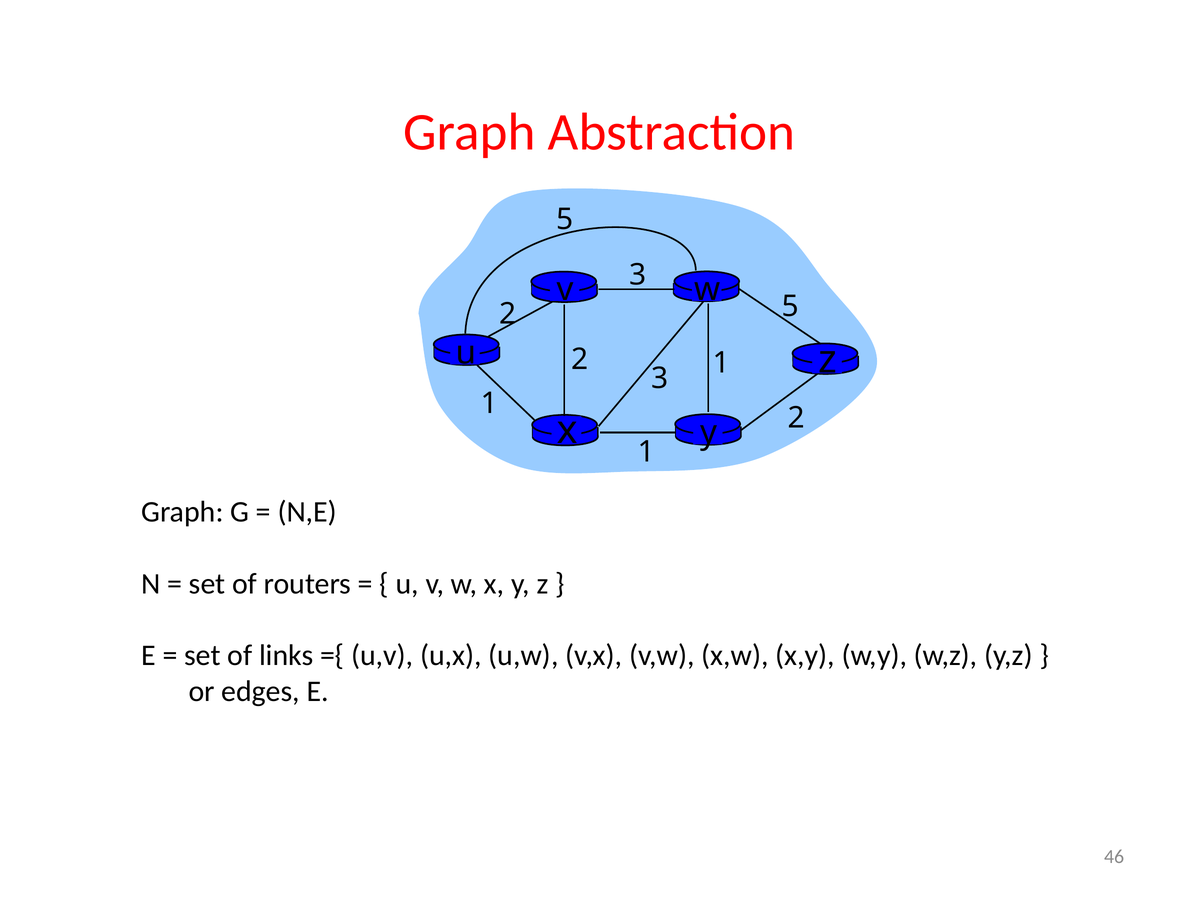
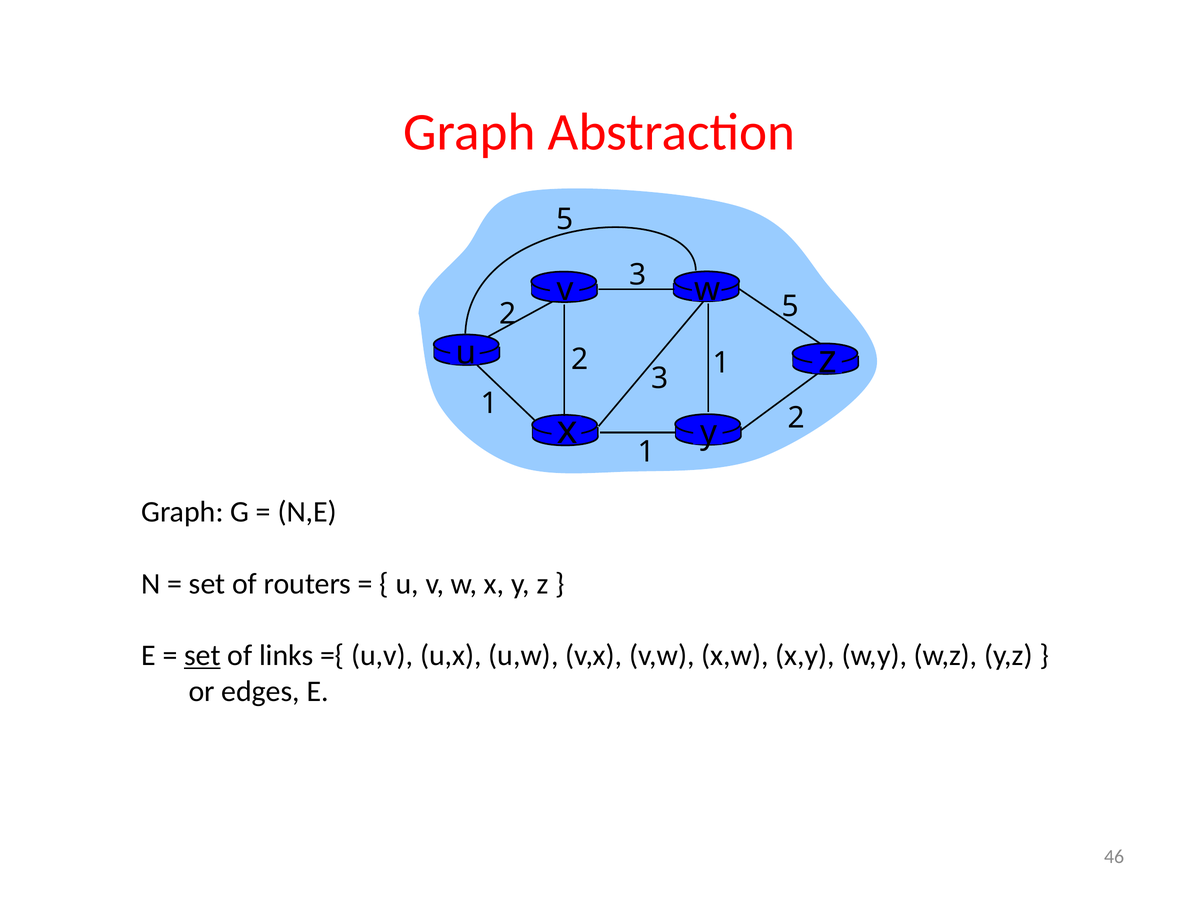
set underline: none -> present (202, 655)
